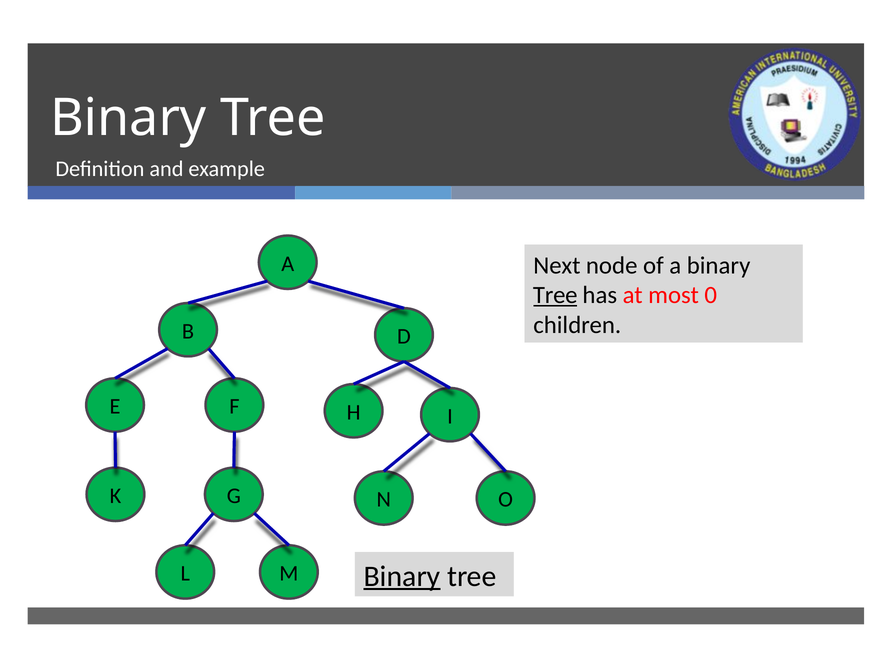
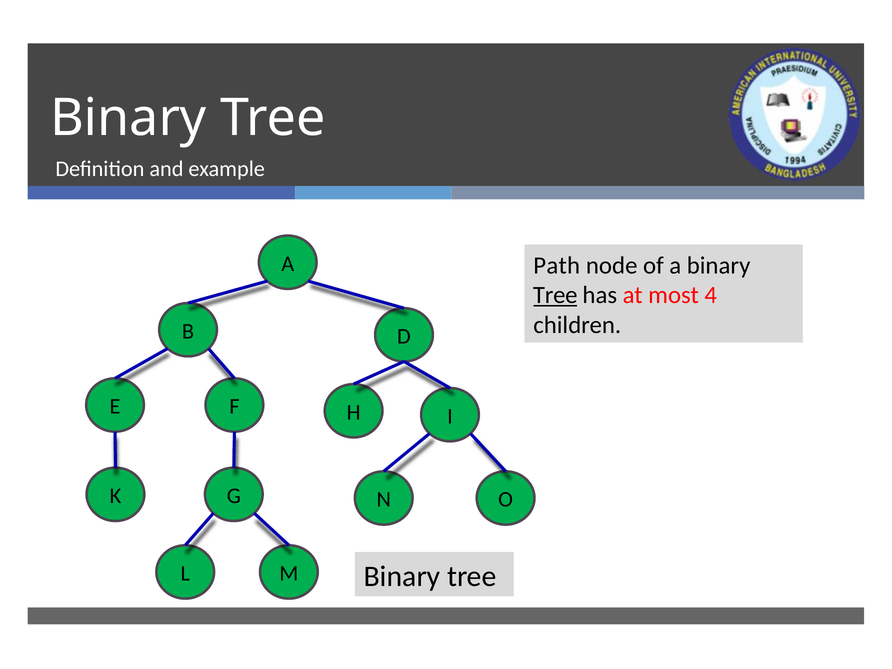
Next: Next -> Path (557, 266)
0: 0 -> 4 (711, 295)
Binary underline: present -> none (402, 576)
